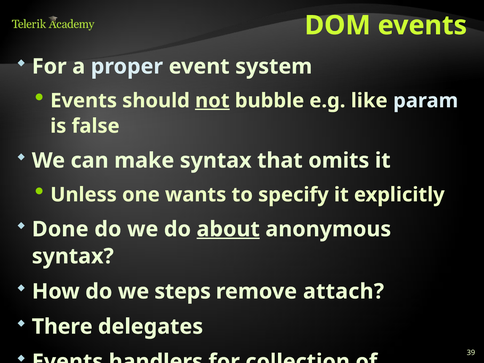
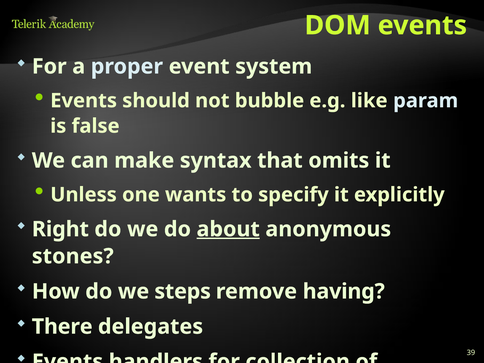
not underline: present -> none (212, 101)
Done: Done -> Right (60, 229)
syntax: syntax -> stones (73, 256)
attach: attach -> having (344, 291)
